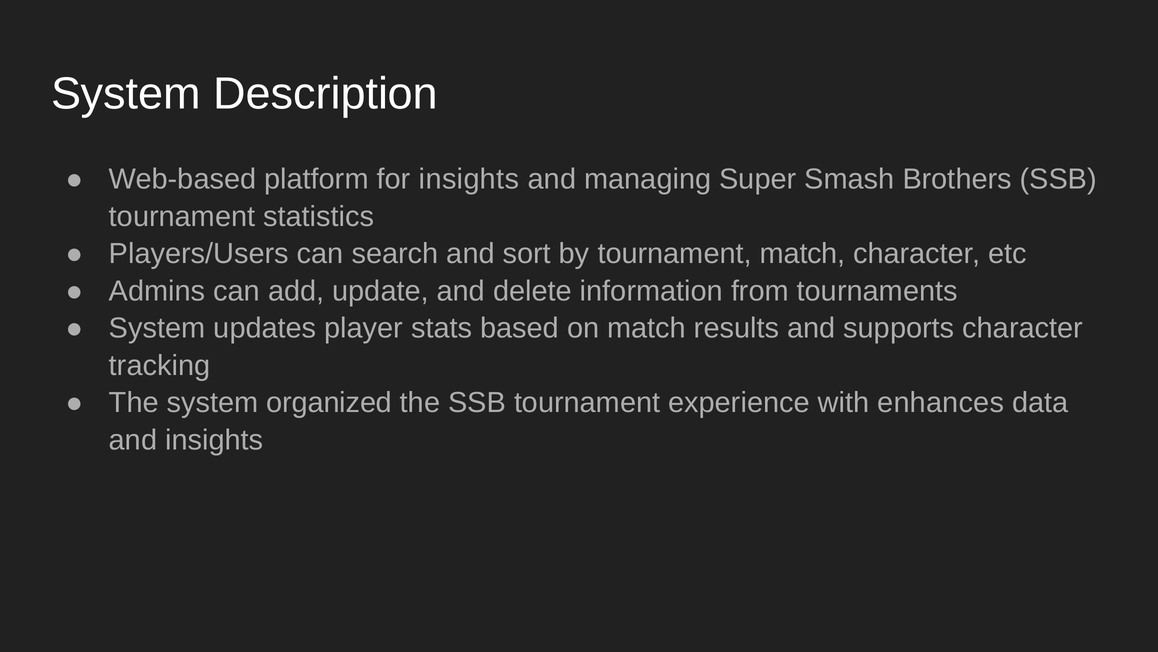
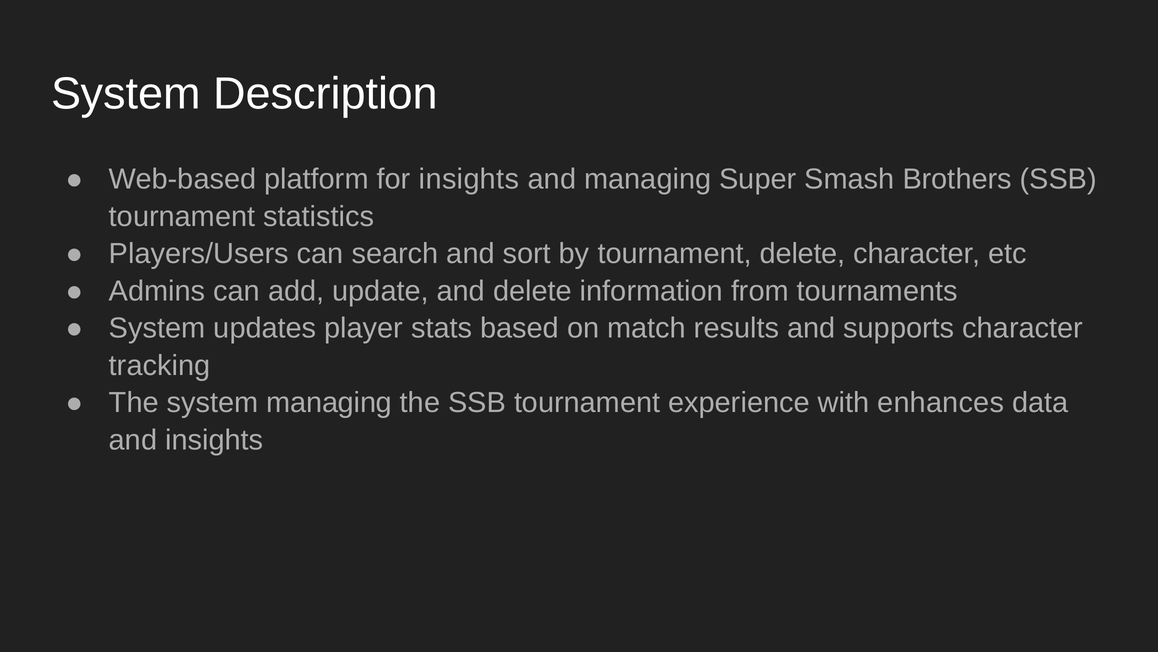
tournament match: match -> delete (803, 254)
system organized: organized -> managing (329, 403)
